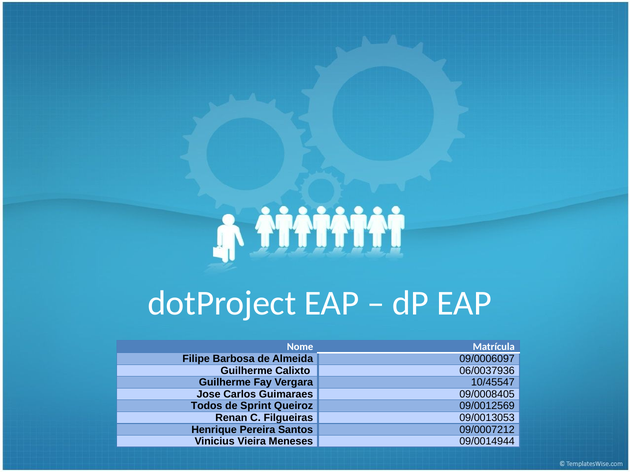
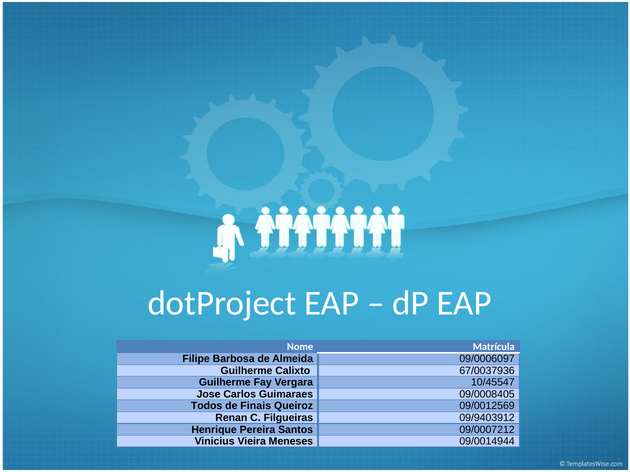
06/0037936: 06/0037936 -> 67/0037936 (487, 371)
Sprint: Sprint -> Finais (256, 406)
09/0013053: 09/0013053 -> 09/9403912 (487, 418)
